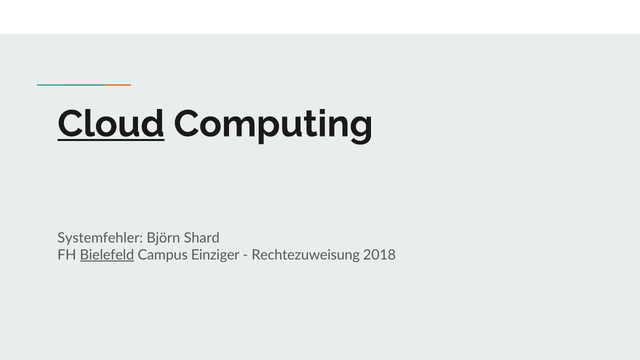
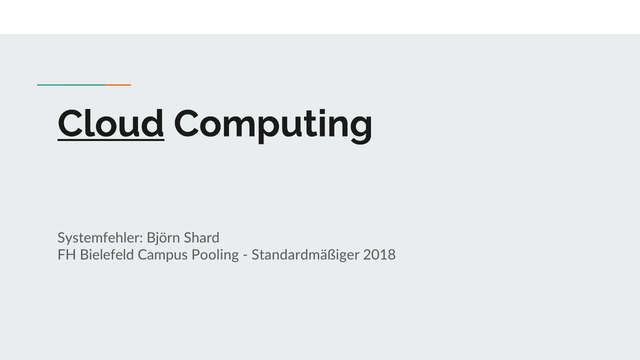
Bielefeld underline: present -> none (107, 255)
Einziger: Einziger -> Pooling (215, 255)
Rechtezuweisung: Rechtezuweisung -> Standardmäßiger (306, 255)
